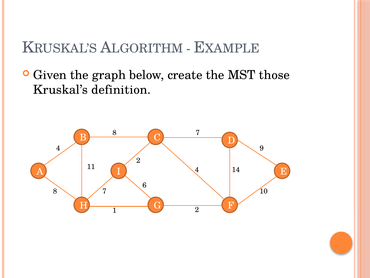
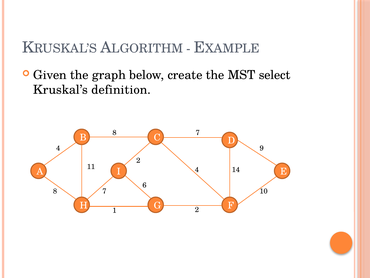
those: those -> select (275, 75)
